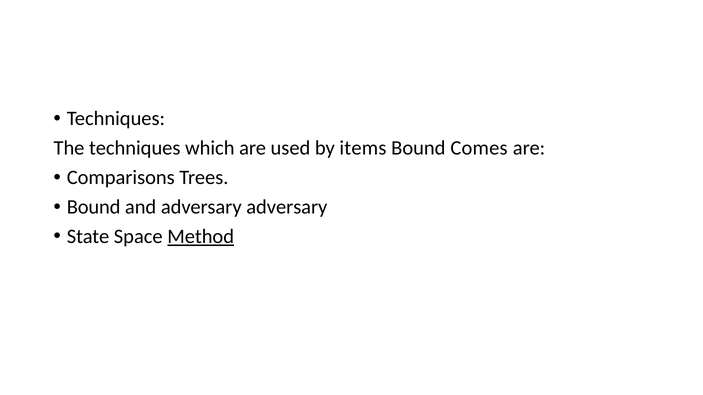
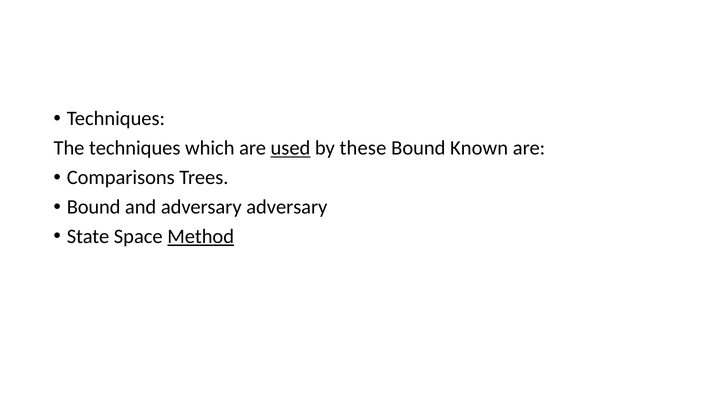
used underline: none -> present (290, 148)
items: items -> these (363, 148)
Comes: Comes -> Known (479, 148)
